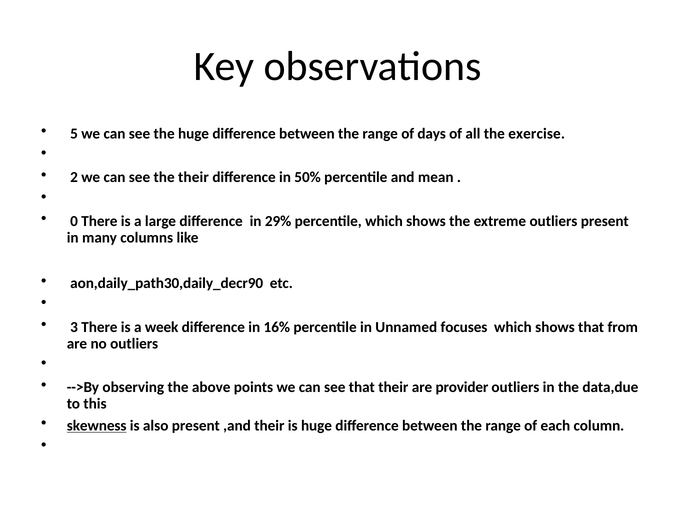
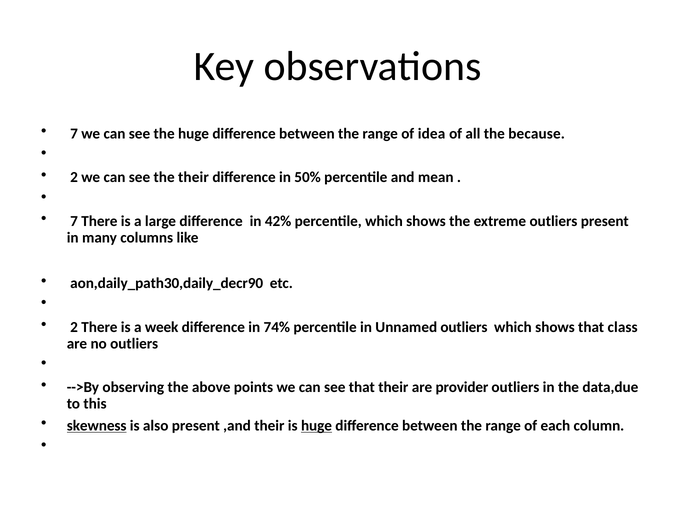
5: 5 -> 7 (74, 133)
days: days -> idea (432, 133)
exercise: exercise -> because (537, 133)
0: 0 -> 7 (74, 221)
29%: 29% -> 42% (278, 221)
3: 3 -> 2 (74, 327)
16%: 16% -> 74% (277, 327)
Unnamed focuses: focuses -> outliers (464, 327)
from: from -> class (623, 327)
huge underline: none -> present (317, 425)
